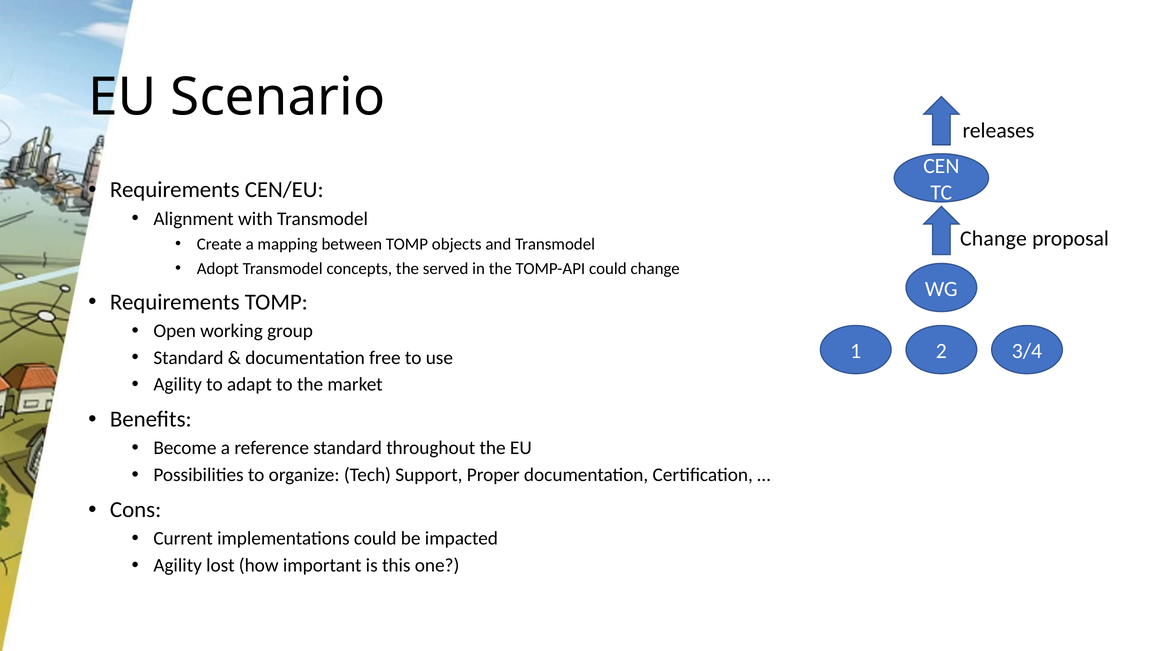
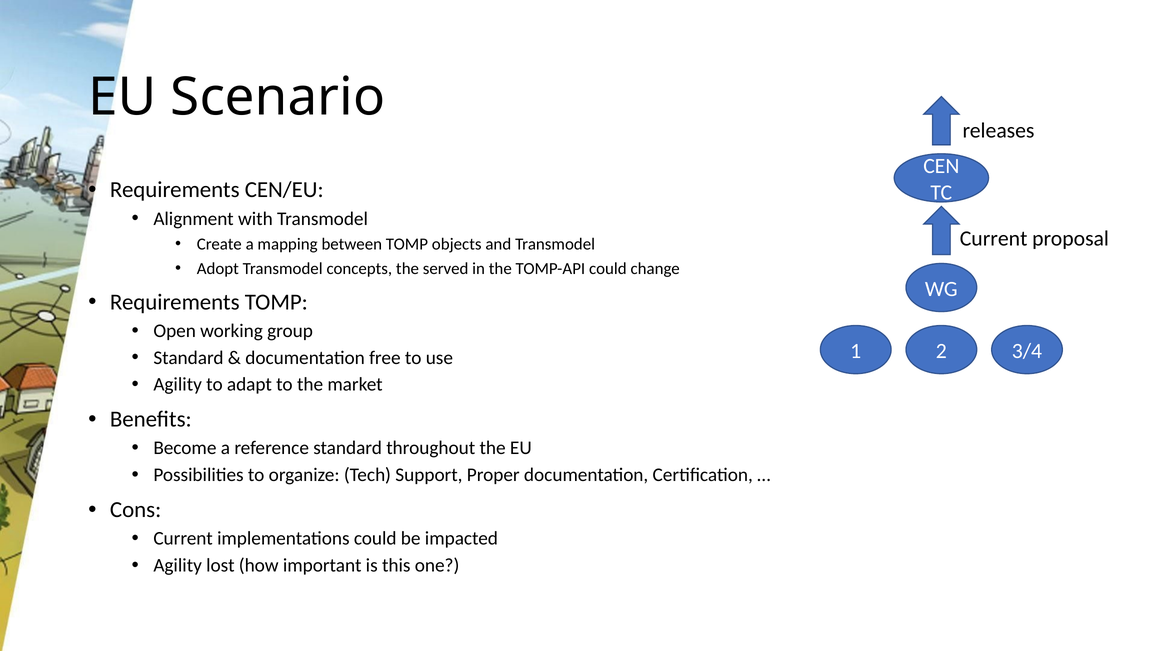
Change: Change -> Current (994, 239)
